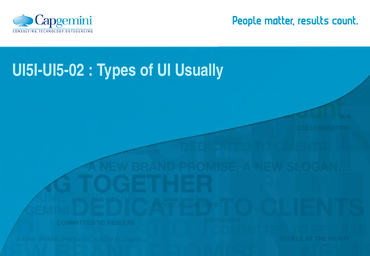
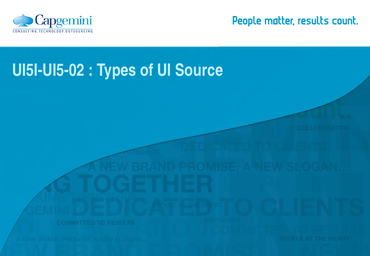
Usually: Usually -> Source (199, 70)
